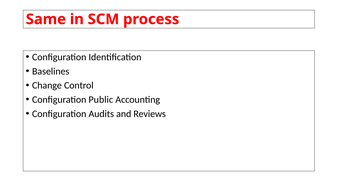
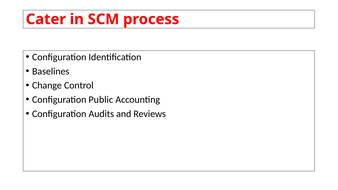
Same: Same -> Cater (46, 19)
